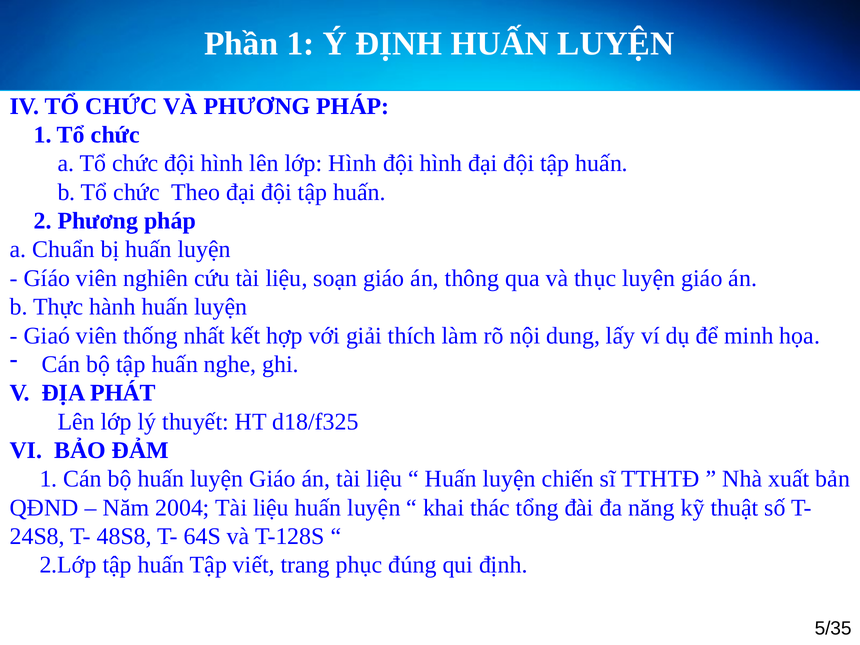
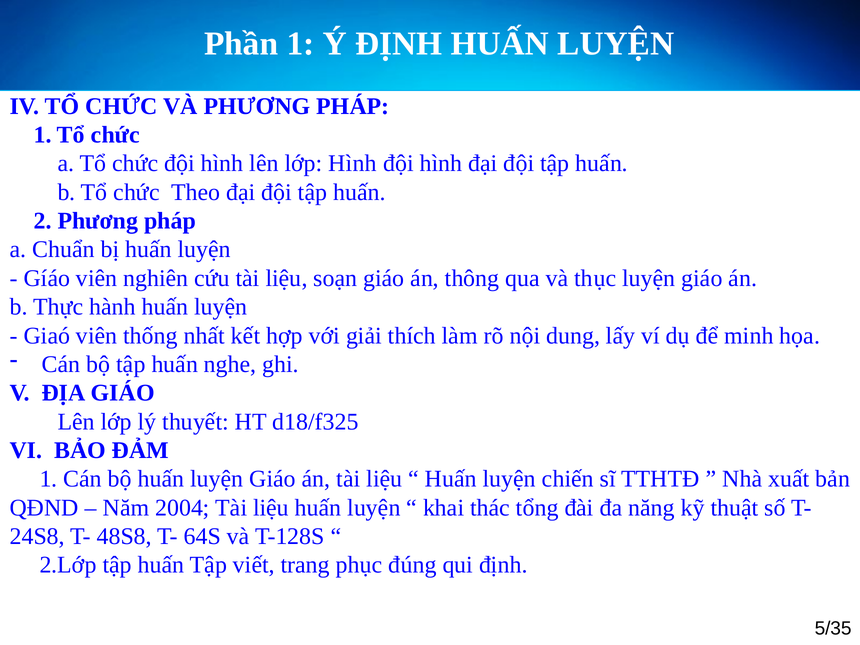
ĐỊA PHÁT: PHÁT -> GIÁO (123, 393)
